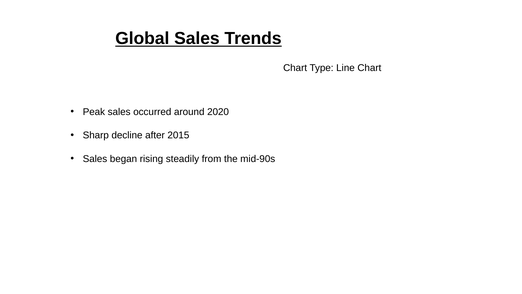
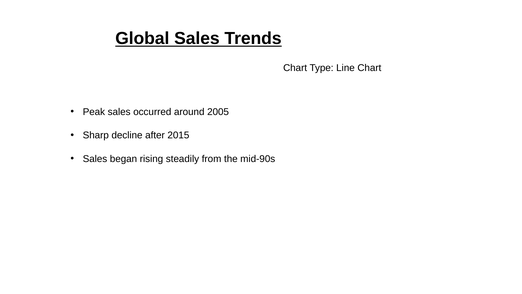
2020: 2020 -> 2005 (218, 112)
